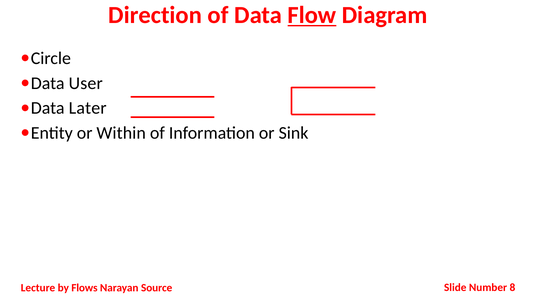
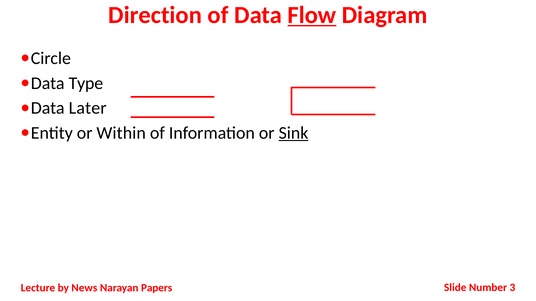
User: User -> Type (86, 83)
Sink underline: none -> present (293, 133)
Flows: Flows -> News (84, 288)
Source: Source -> Papers (157, 288)
8: 8 -> 3 (512, 288)
